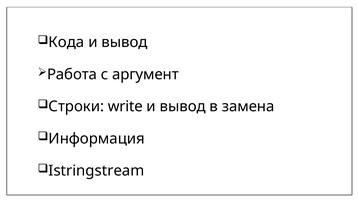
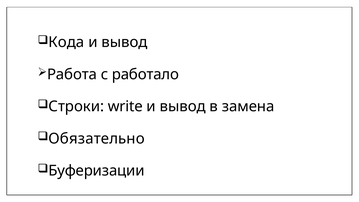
аргумент: аргумент -> работало (145, 74)
Информация: Информация -> Обязательно (97, 139)
Istringstream: Istringstream -> Буферизации (96, 171)
